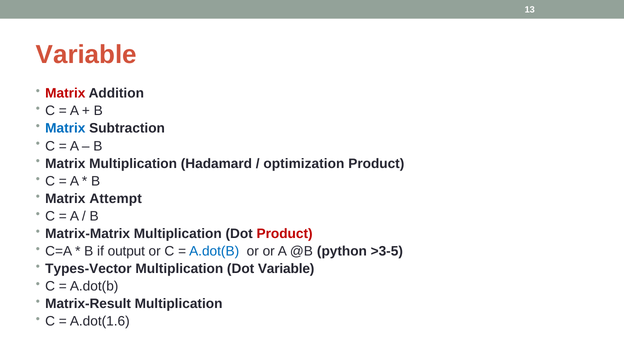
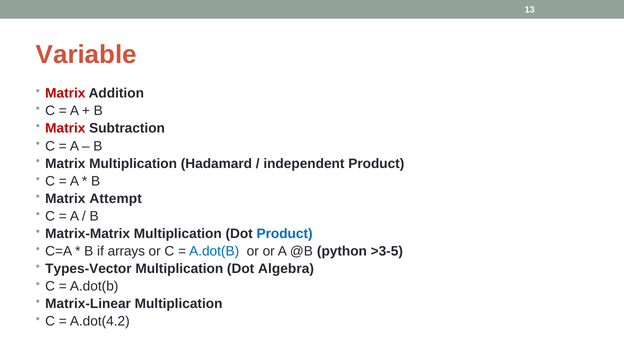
Matrix colour: blue -> red (65, 128)
optimization: optimization -> independent (304, 164)
Product colour: red -> blue (285, 234)
output: output -> arrays (126, 251)
Dot Variable: Variable -> Algebra (286, 269)
Matrix-Result: Matrix-Result -> Matrix-Linear (88, 304)
A.dot(1.6: A.dot(1.6 -> A.dot(4.2 (100, 321)
